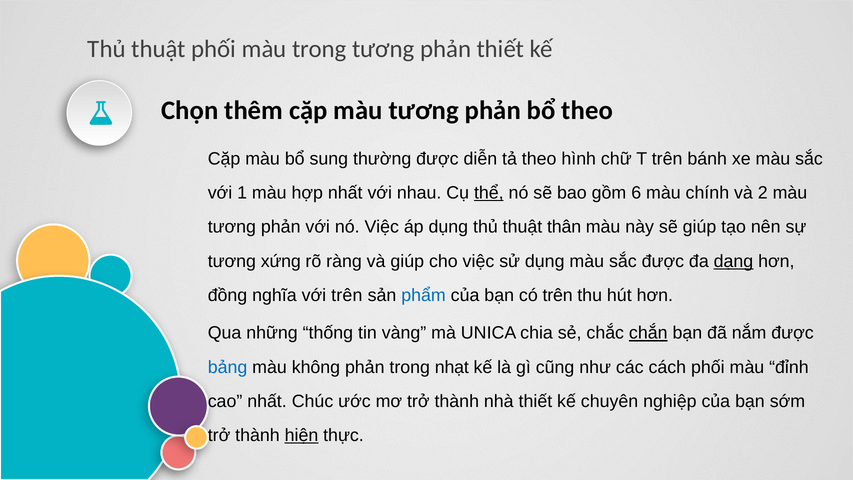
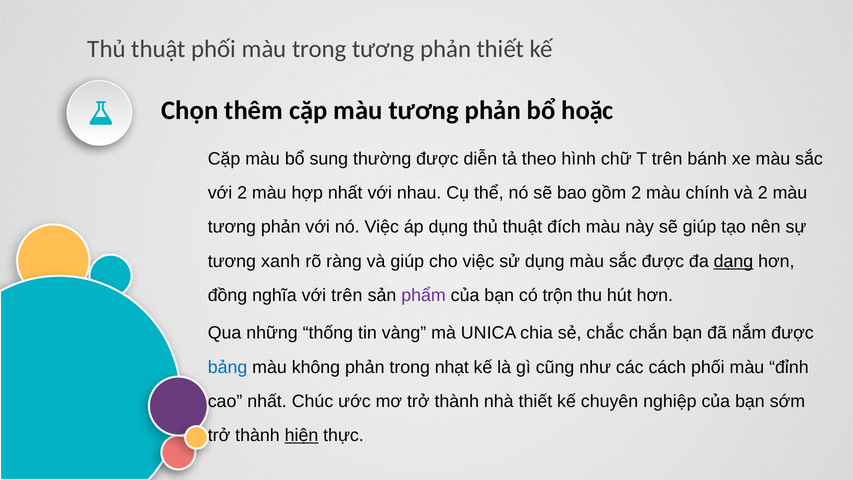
bổ theo: theo -> hoặc (588, 110)
với 1: 1 -> 2 (242, 193)
thể underline: present -> none (489, 193)
gồm 6: 6 -> 2 (636, 193)
thân: thân -> đích (564, 227)
xứng: xứng -> xanh (281, 261)
phẩm colour: blue -> purple (424, 295)
có trên: trên -> trộn (558, 295)
chắn underline: present -> none (648, 333)
